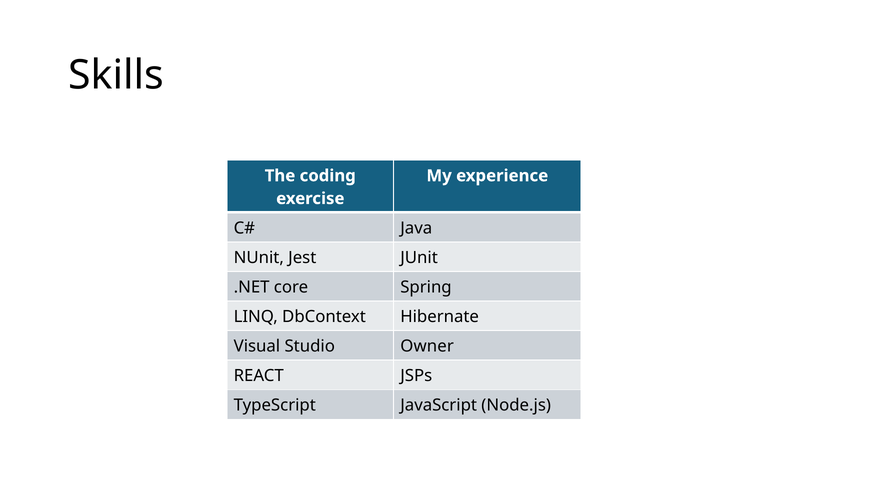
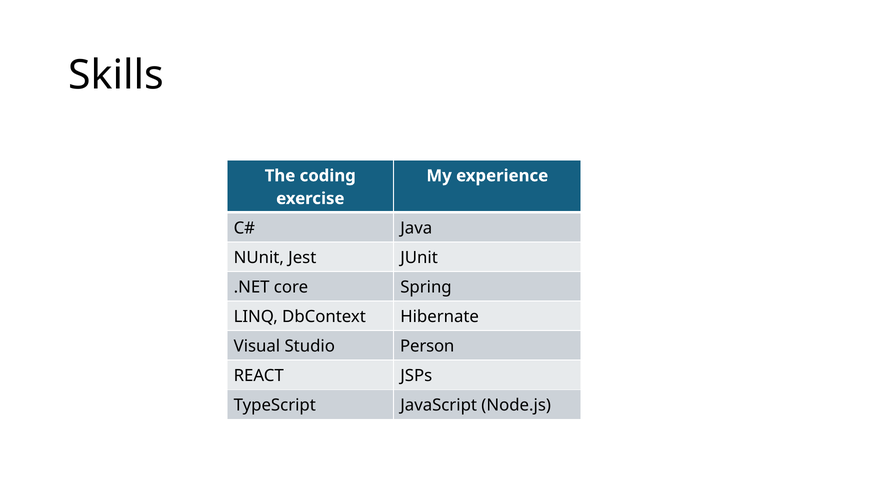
Owner: Owner -> Person (427, 347)
